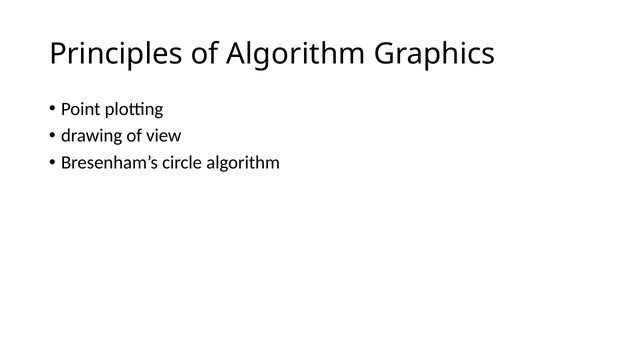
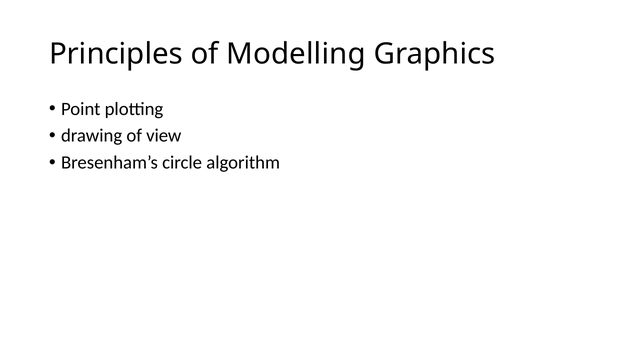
of Algorithm: Algorithm -> Modelling (296, 54)
